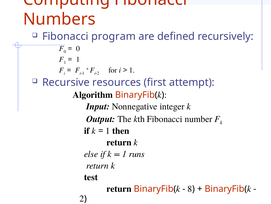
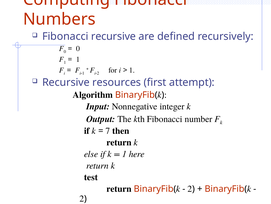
Fibonacci program: program -> recursive (114, 36)
1: 1 -> 7 (108, 131)
runs: runs -> here (137, 154)
8: 8 -> 2 (190, 188)
